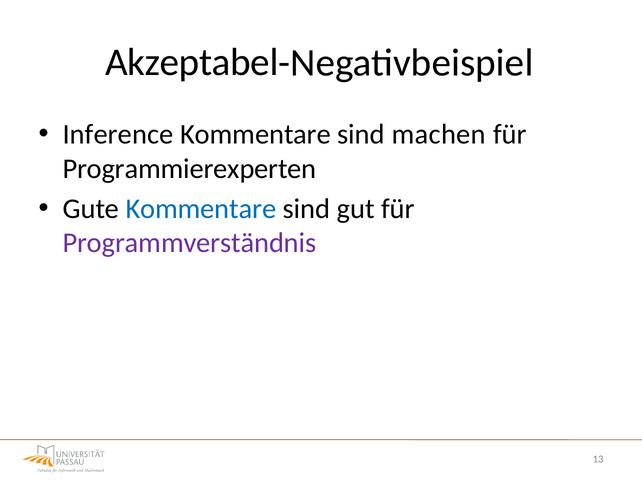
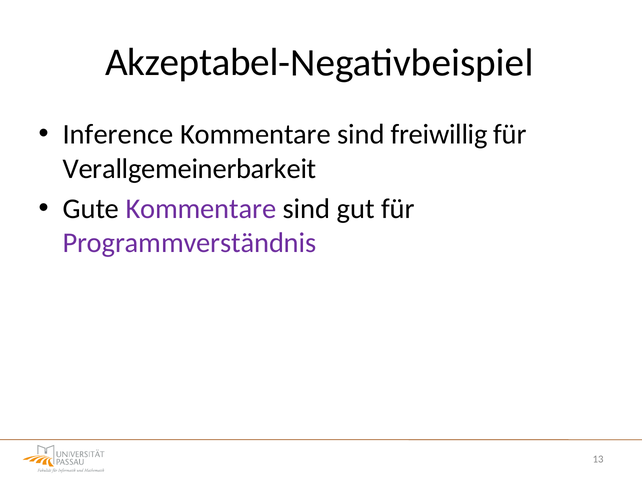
machen: machen -> freiwillig (439, 135)
Programmierexperten: Programmierexperten -> Verallgemeinerbarkeit (190, 169)
Kommentare colour: blue -> purple (201, 209)
